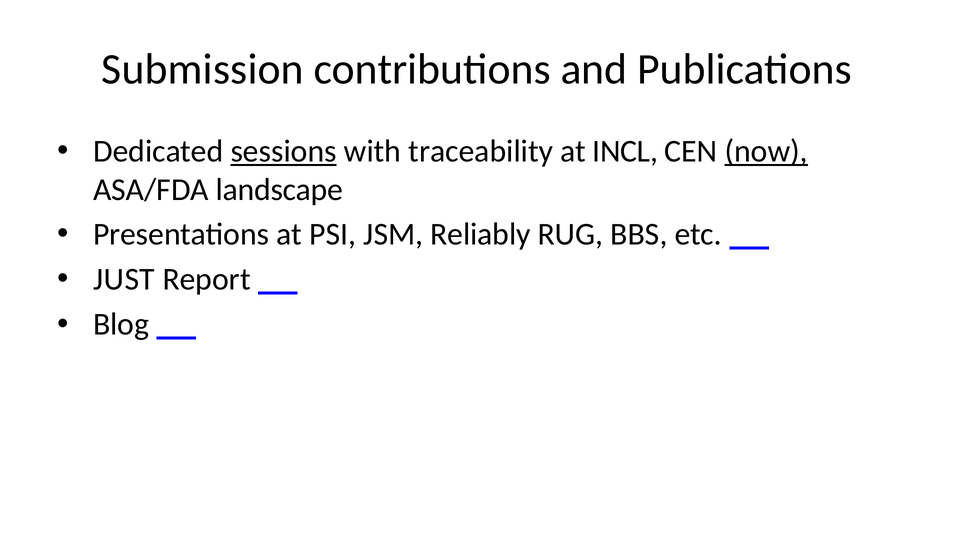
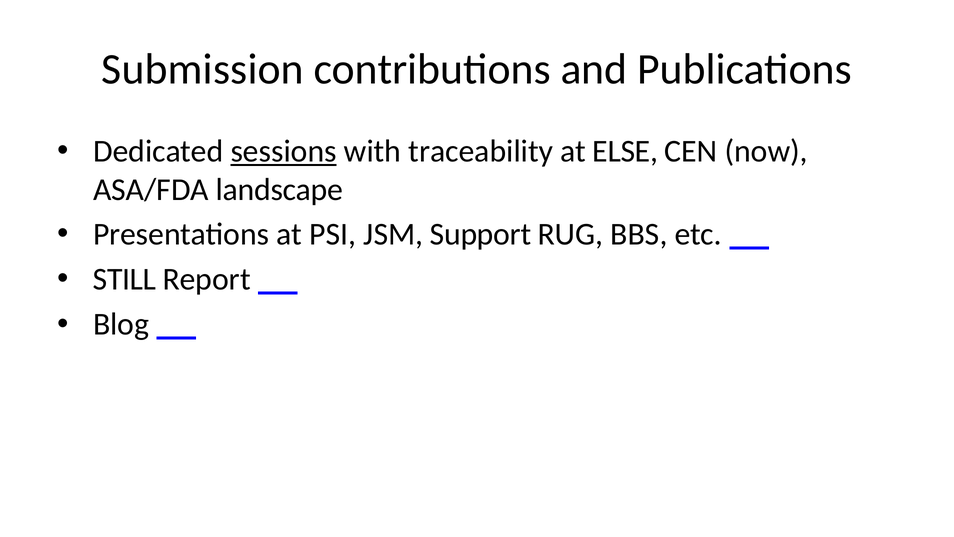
INCL: INCL -> ELSE (625, 151)
now underline: present -> none (766, 151)
Reliably: Reliably -> Support (481, 234)
JUST: JUST -> STILL (125, 279)
